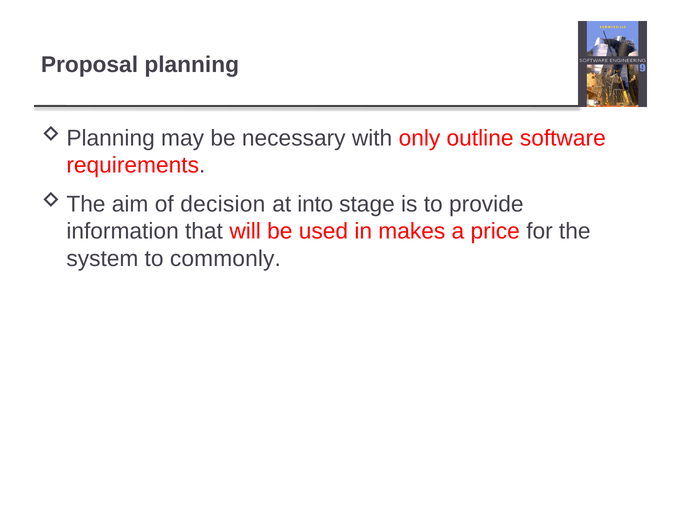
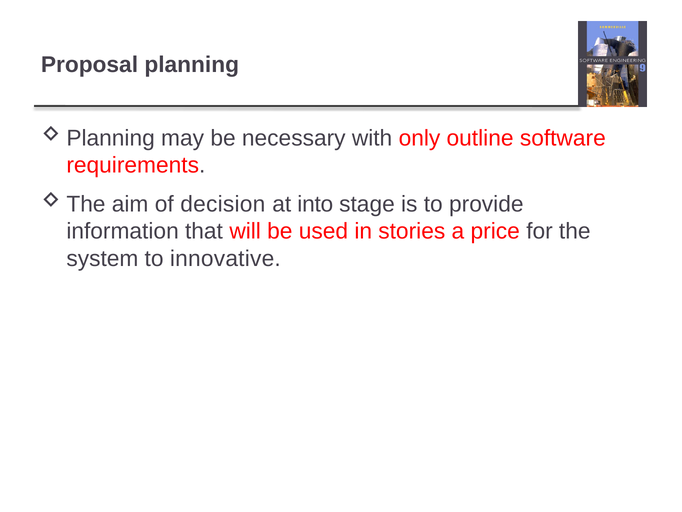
makes: makes -> stories (412, 231)
commonly: commonly -> innovative (225, 258)
